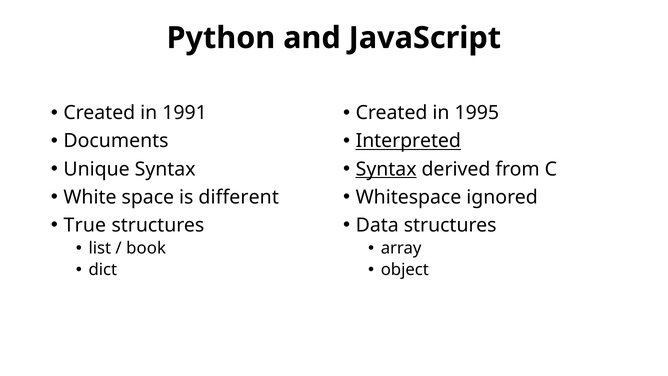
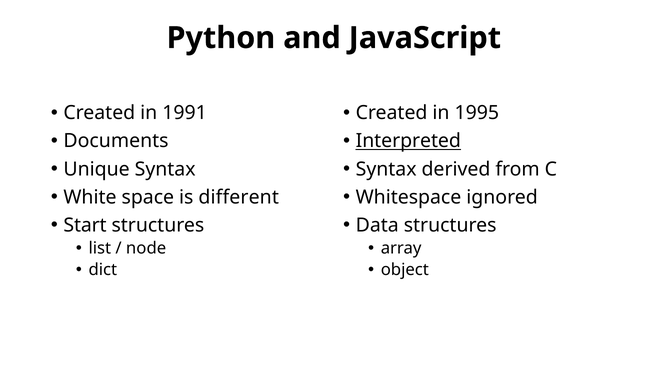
Syntax underline: present -> none (386, 169)
True: True -> Start (85, 225)
book: book -> node (146, 248)
